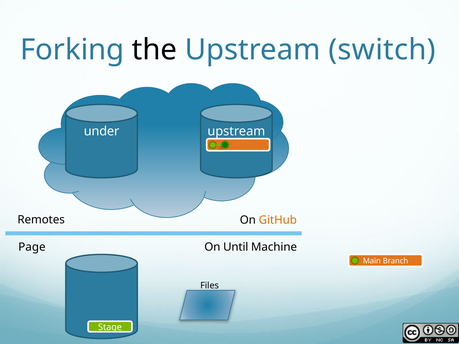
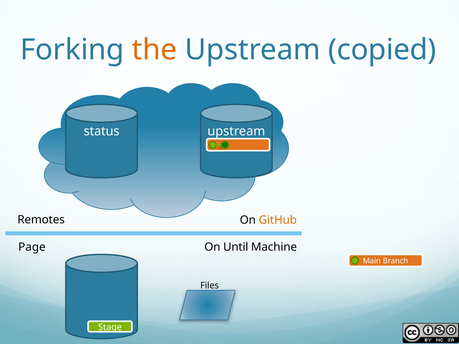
the colour: black -> orange (155, 50)
switch: switch -> copied (382, 50)
under: under -> status (102, 131)
